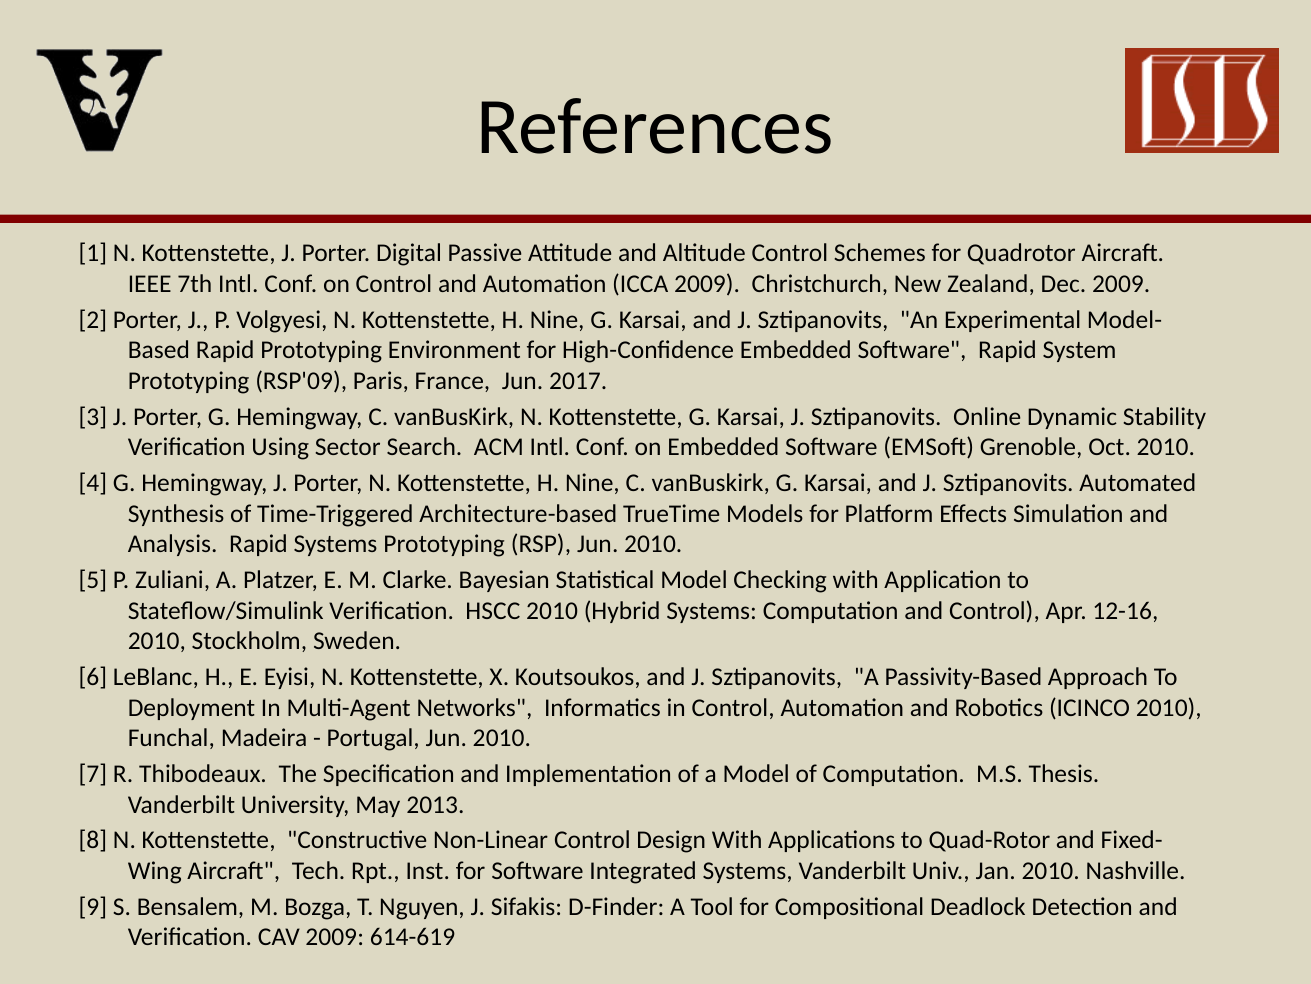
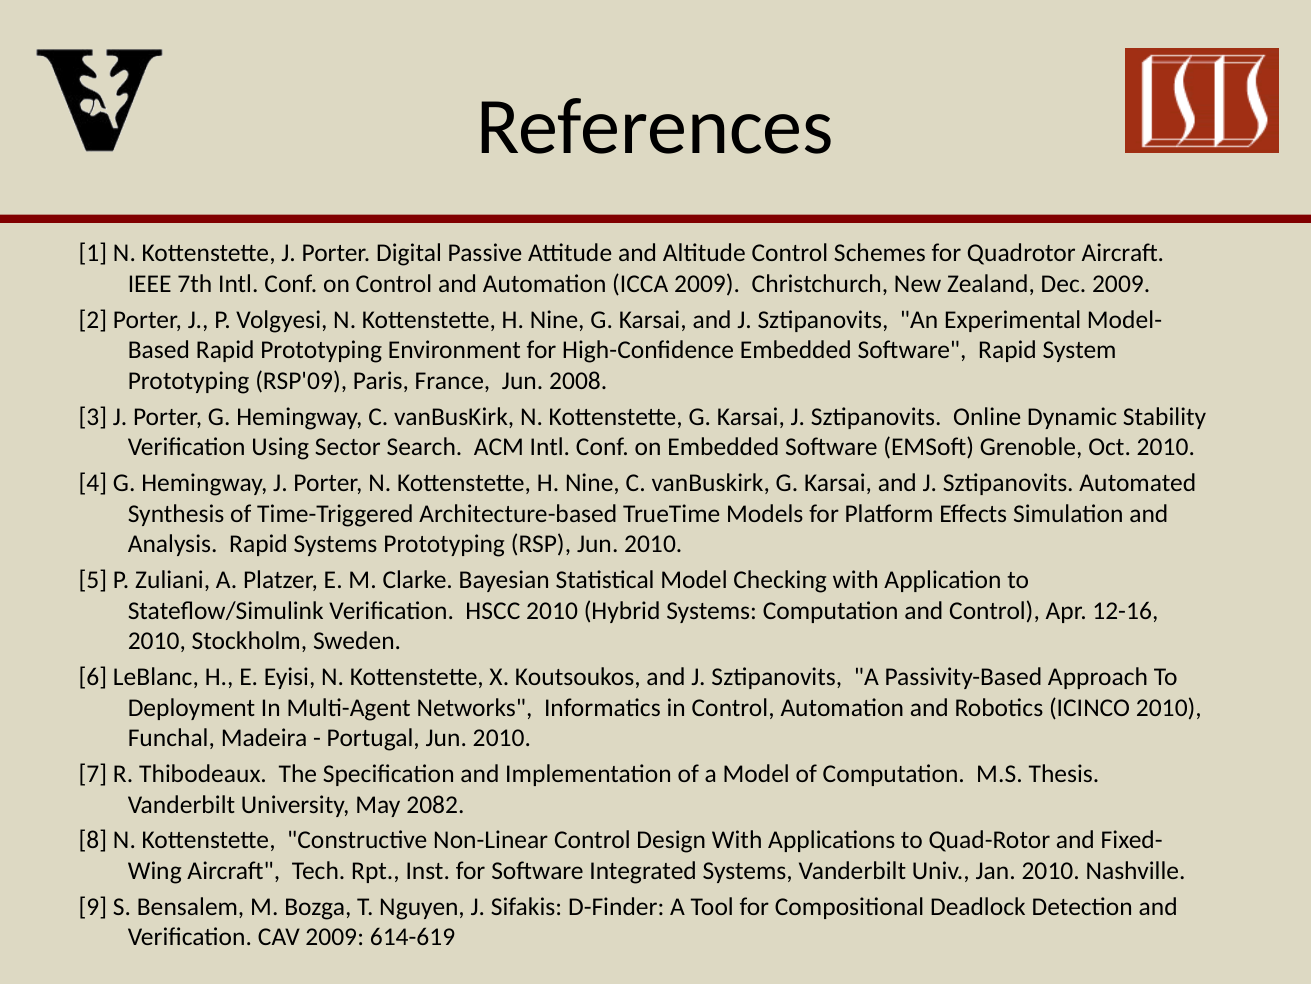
2017: 2017 -> 2008 (578, 381)
2013: 2013 -> 2082 (435, 804)
